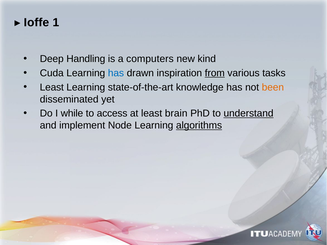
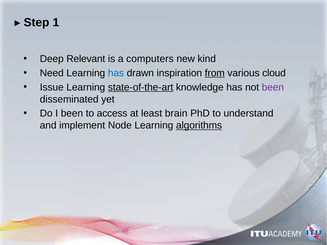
Ioffe: Ioffe -> Step (36, 22)
Handling: Handling -> Relevant (86, 59)
Cuda: Cuda -> Need (52, 73)
tasks: tasks -> cloud (274, 73)
Least: Least -> Issue (52, 87)
state-of-the-art underline: none -> present (141, 87)
been colour: orange -> purple (273, 87)
I while: while -> been (72, 114)
understand underline: present -> none (249, 114)
